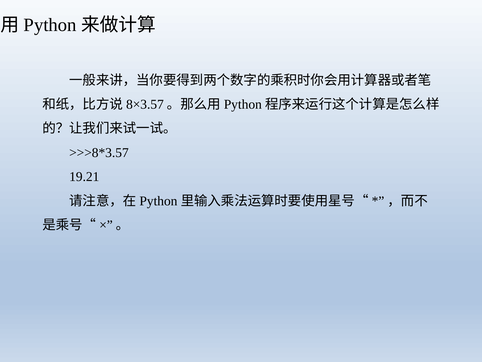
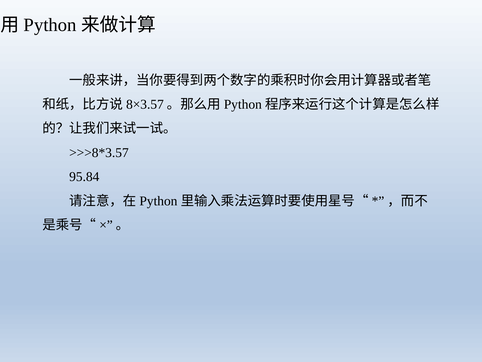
19.21: 19.21 -> 95.84 (84, 177)
